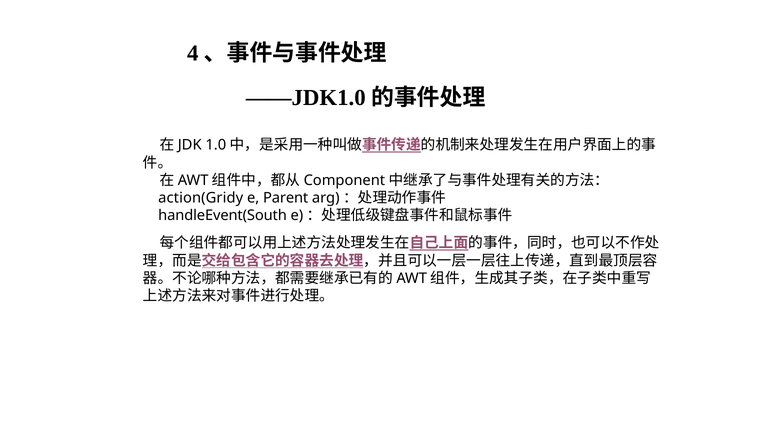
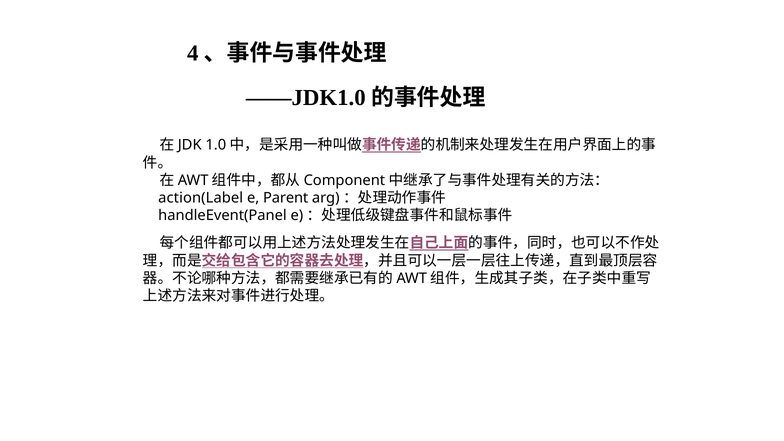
action(Gridy: action(Gridy -> action(Label (201, 198)
handleEvent(South: handleEvent(South -> handleEvent(Panel (222, 216)
